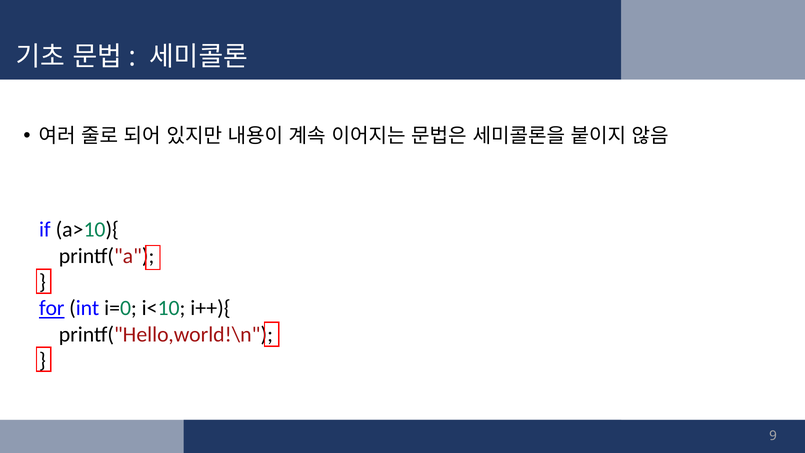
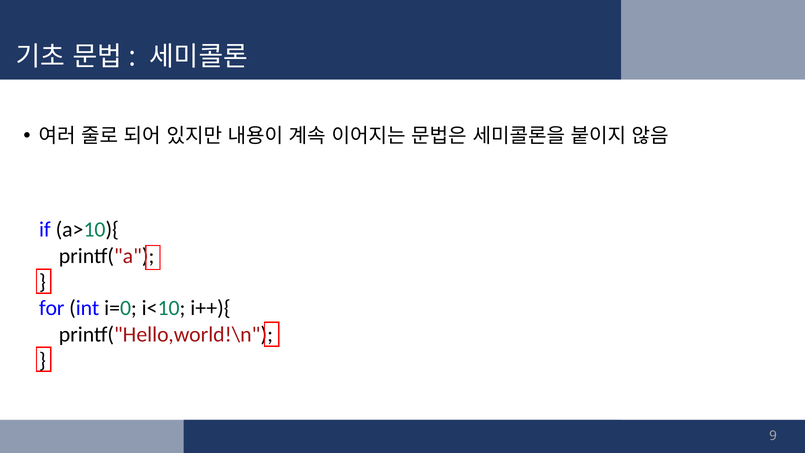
for underline: present -> none (52, 308)
